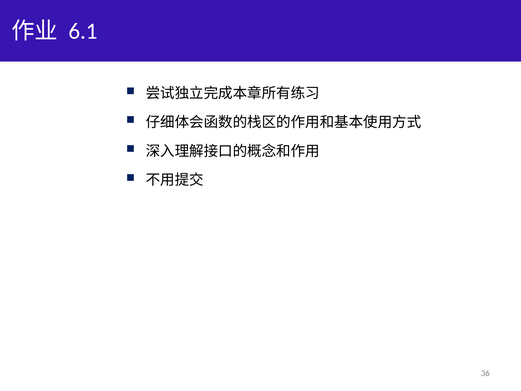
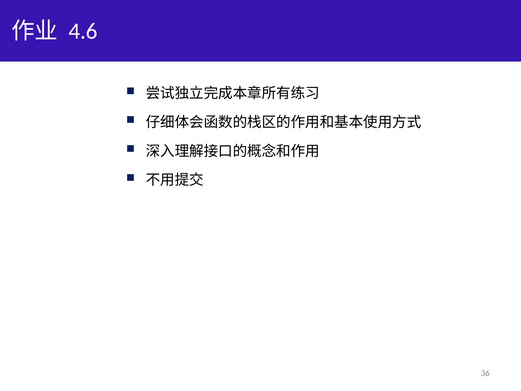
6.1: 6.1 -> 4.6 (83, 31)
